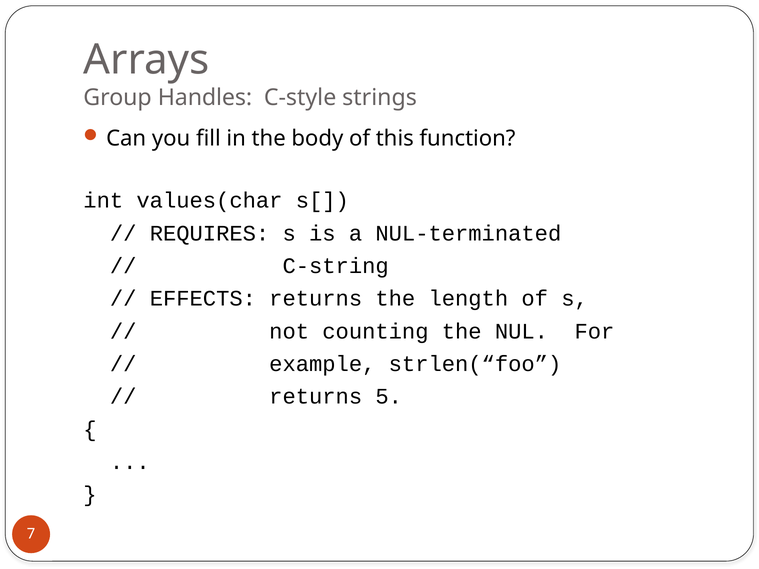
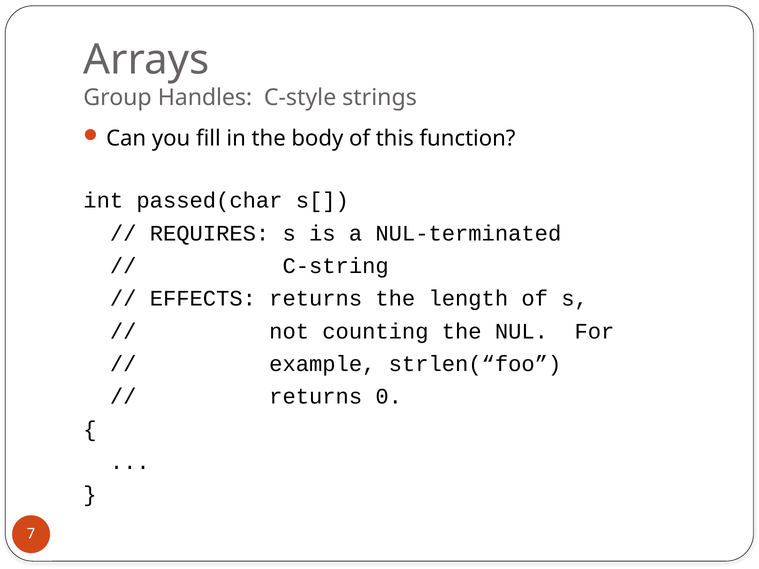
values(char: values(char -> passed(char (209, 201)
5: 5 -> 0 (389, 397)
